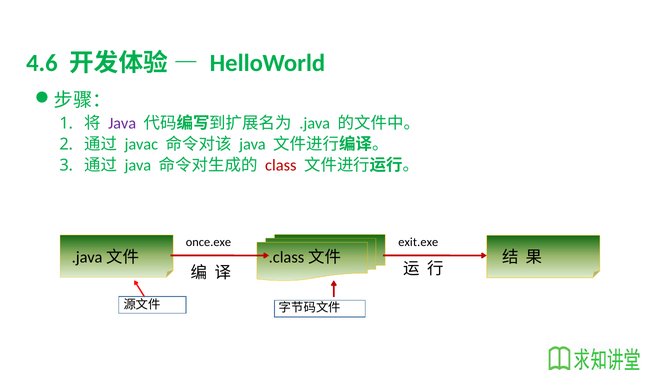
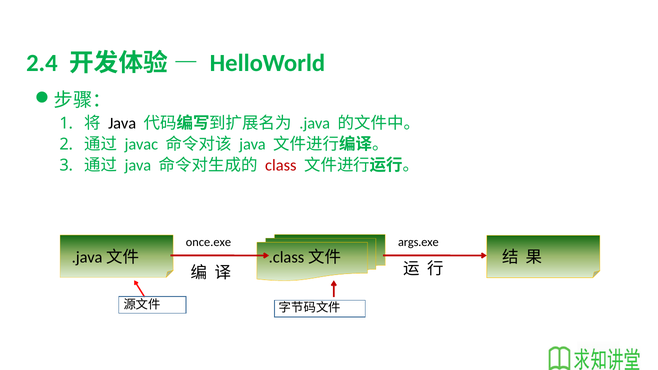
4.6: 4.6 -> 2.4 (42, 63)
Java colour: purple -> black (122, 123)
exit.exe: exit.exe -> args.exe (418, 242)
